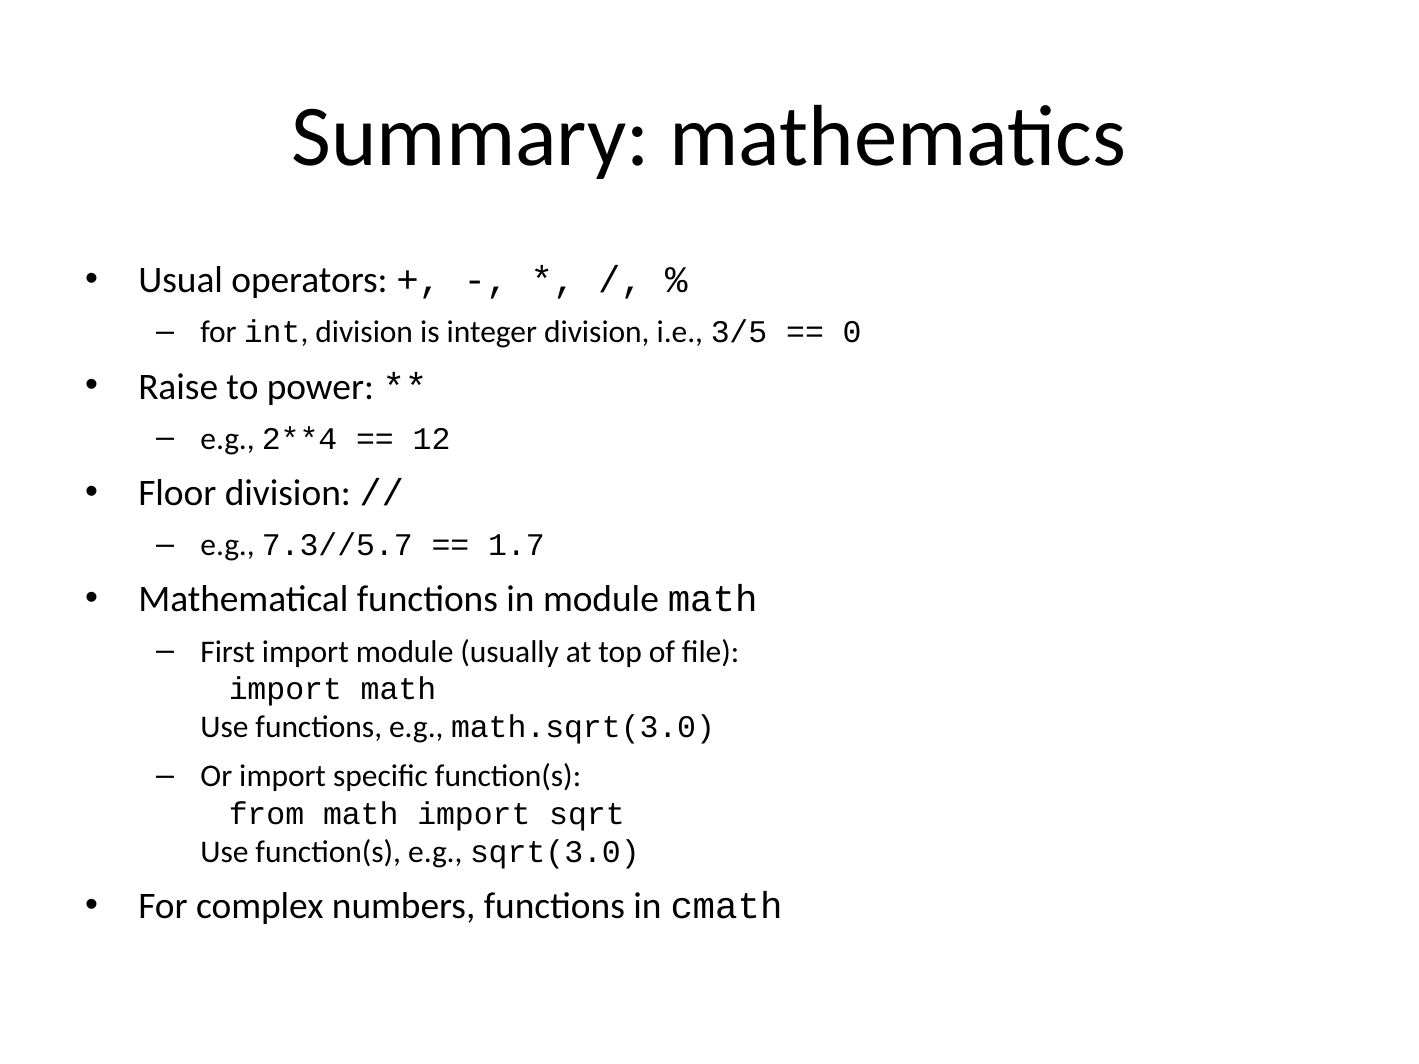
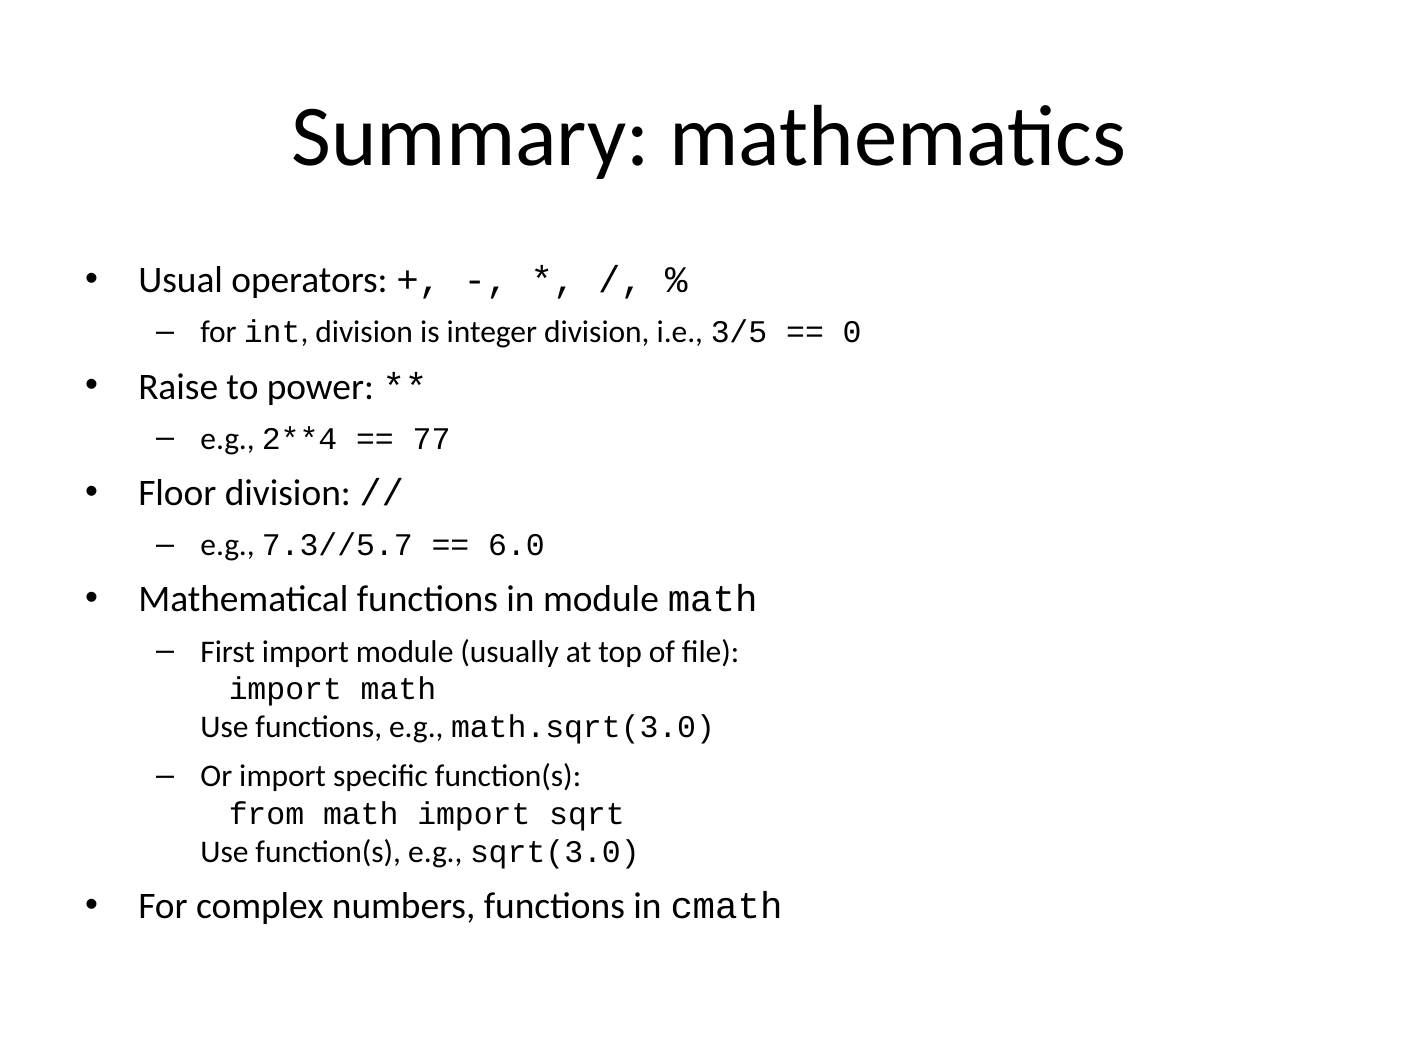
12: 12 -> 77 (432, 439)
1.7: 1.7 -> 6.0 (516, 545)
